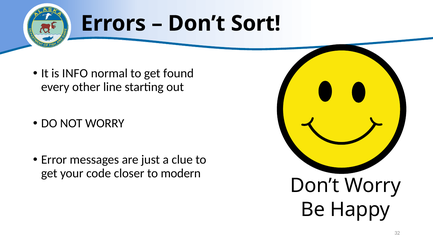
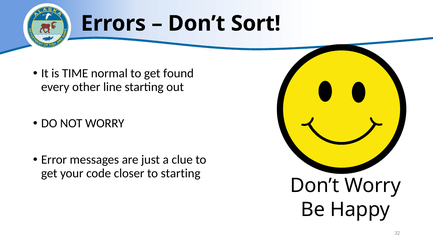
INFO: INFO -> TIME (75, 73)
to modern: modern -> starting (181, 173)
